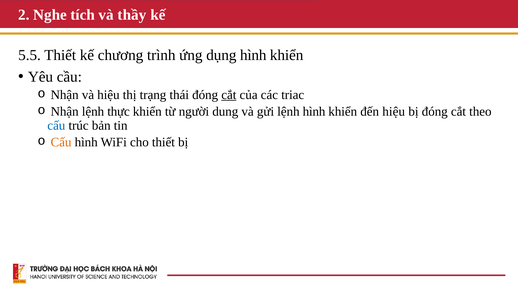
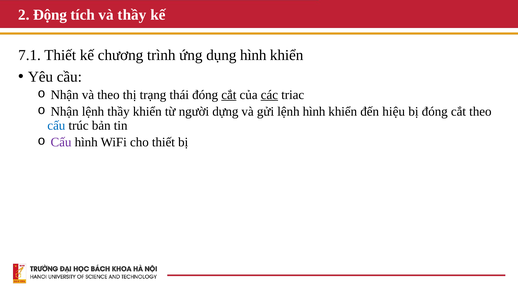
Nghe: Nghe -> Động (50, 15)
5.5: 5.5 -> 7.1 (30, 55)
và hiệu: hiệu -> theo (108, 95)
các underline: none -> present (269, 95)
lệnh thực: thực -> thầy (119, 111)
dung: dung -> dựng (225, 111)
Cấu colour: orange -> purple (61, 142)
